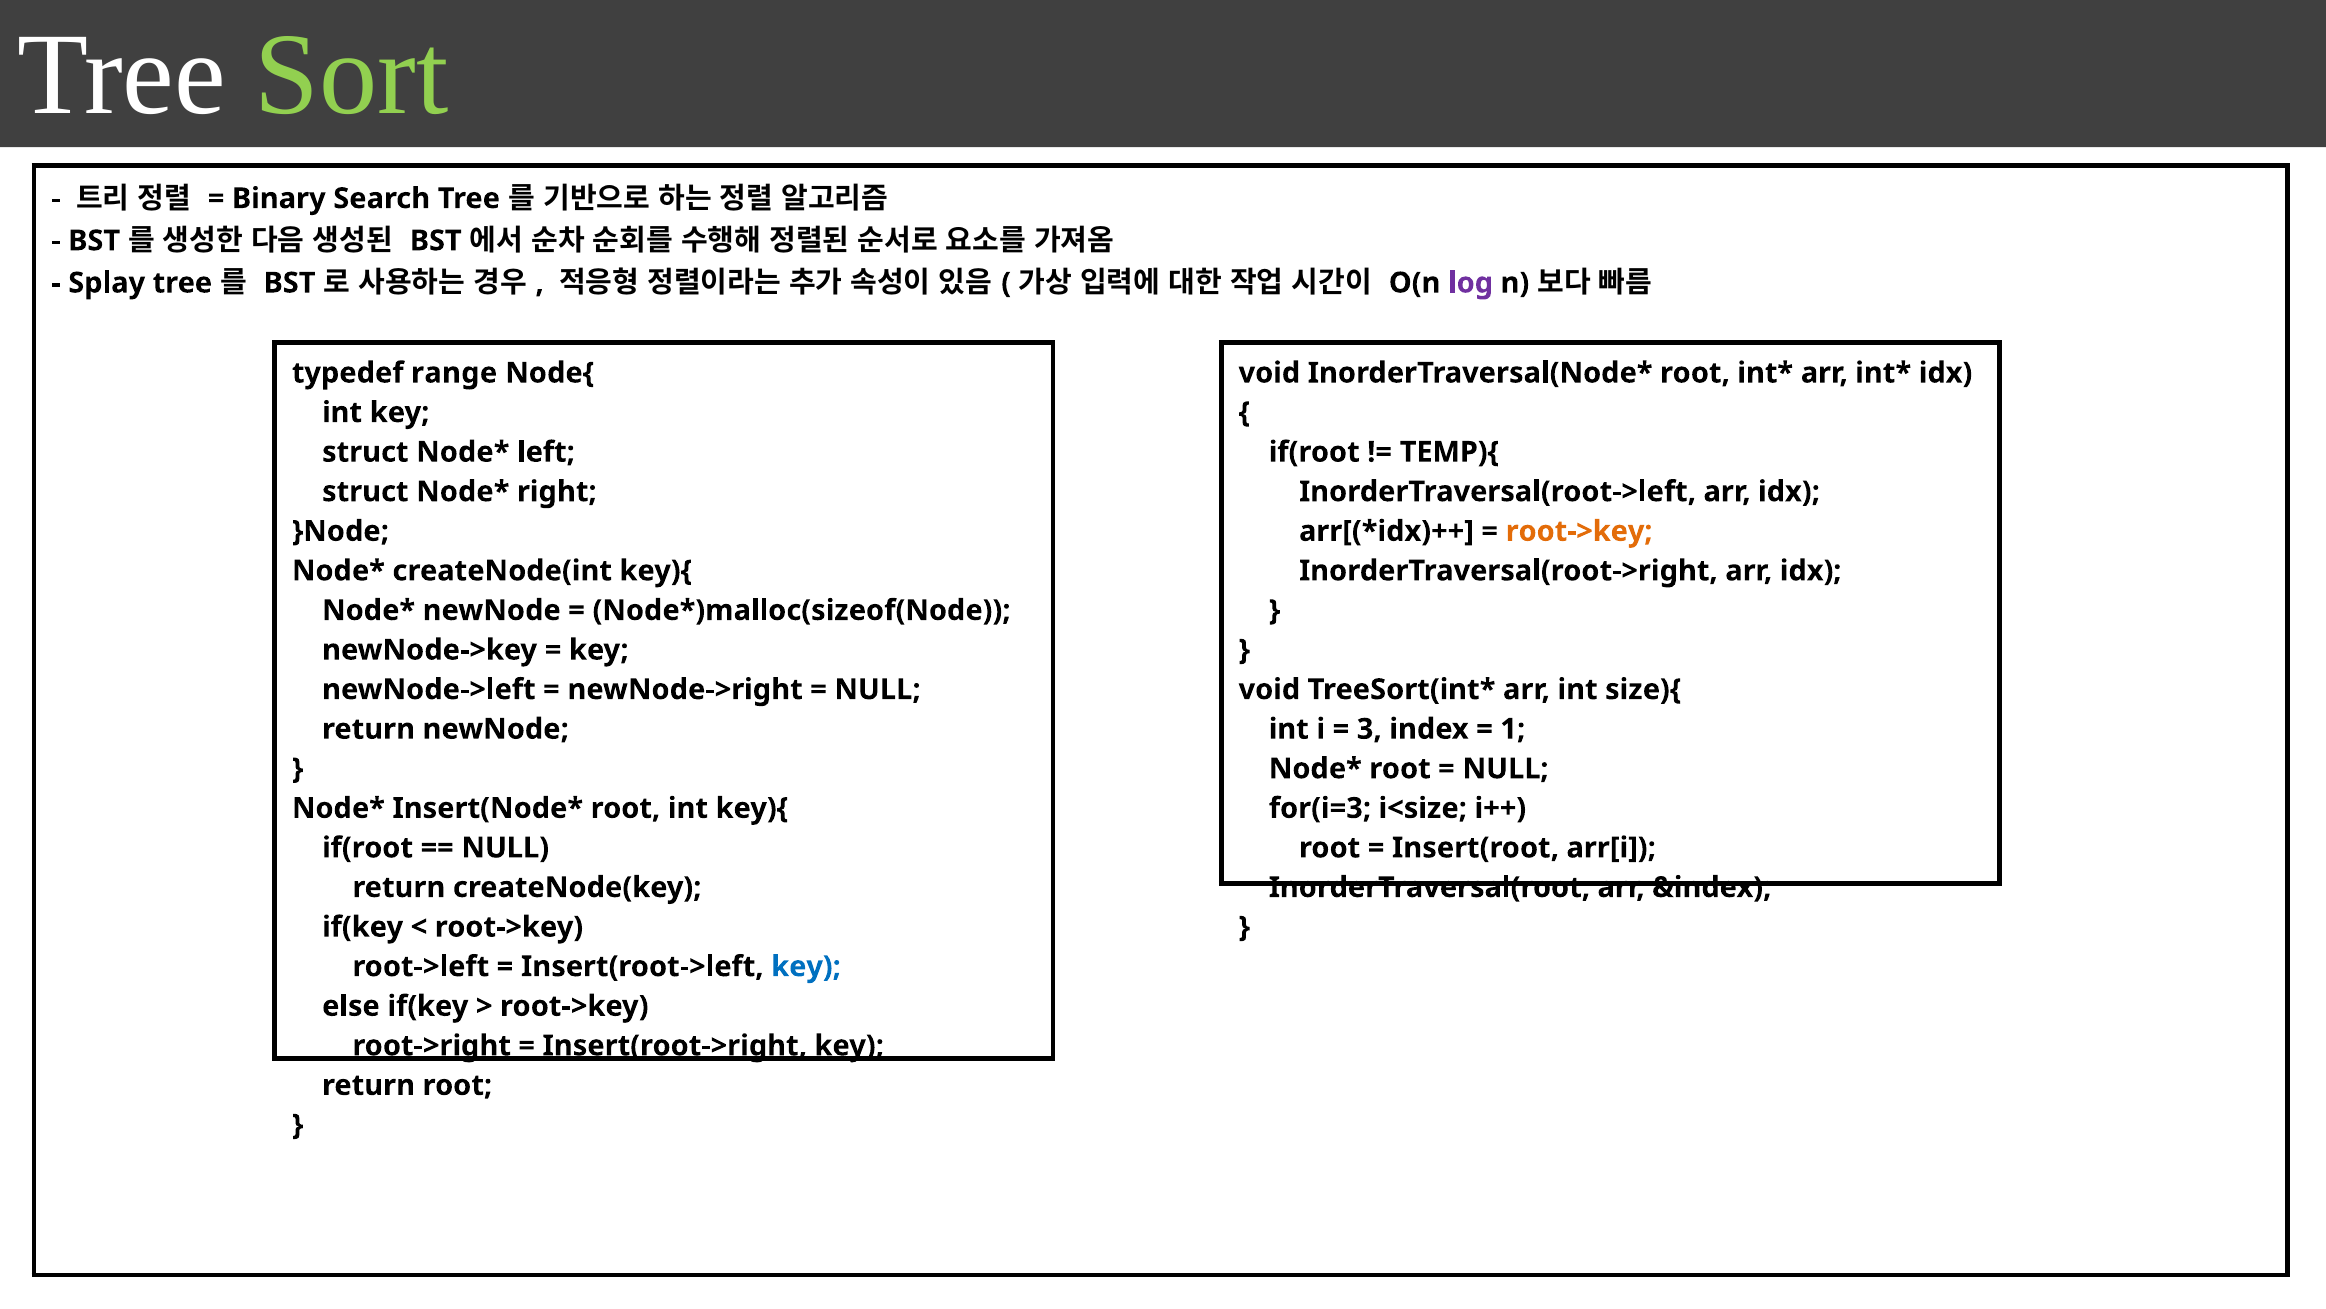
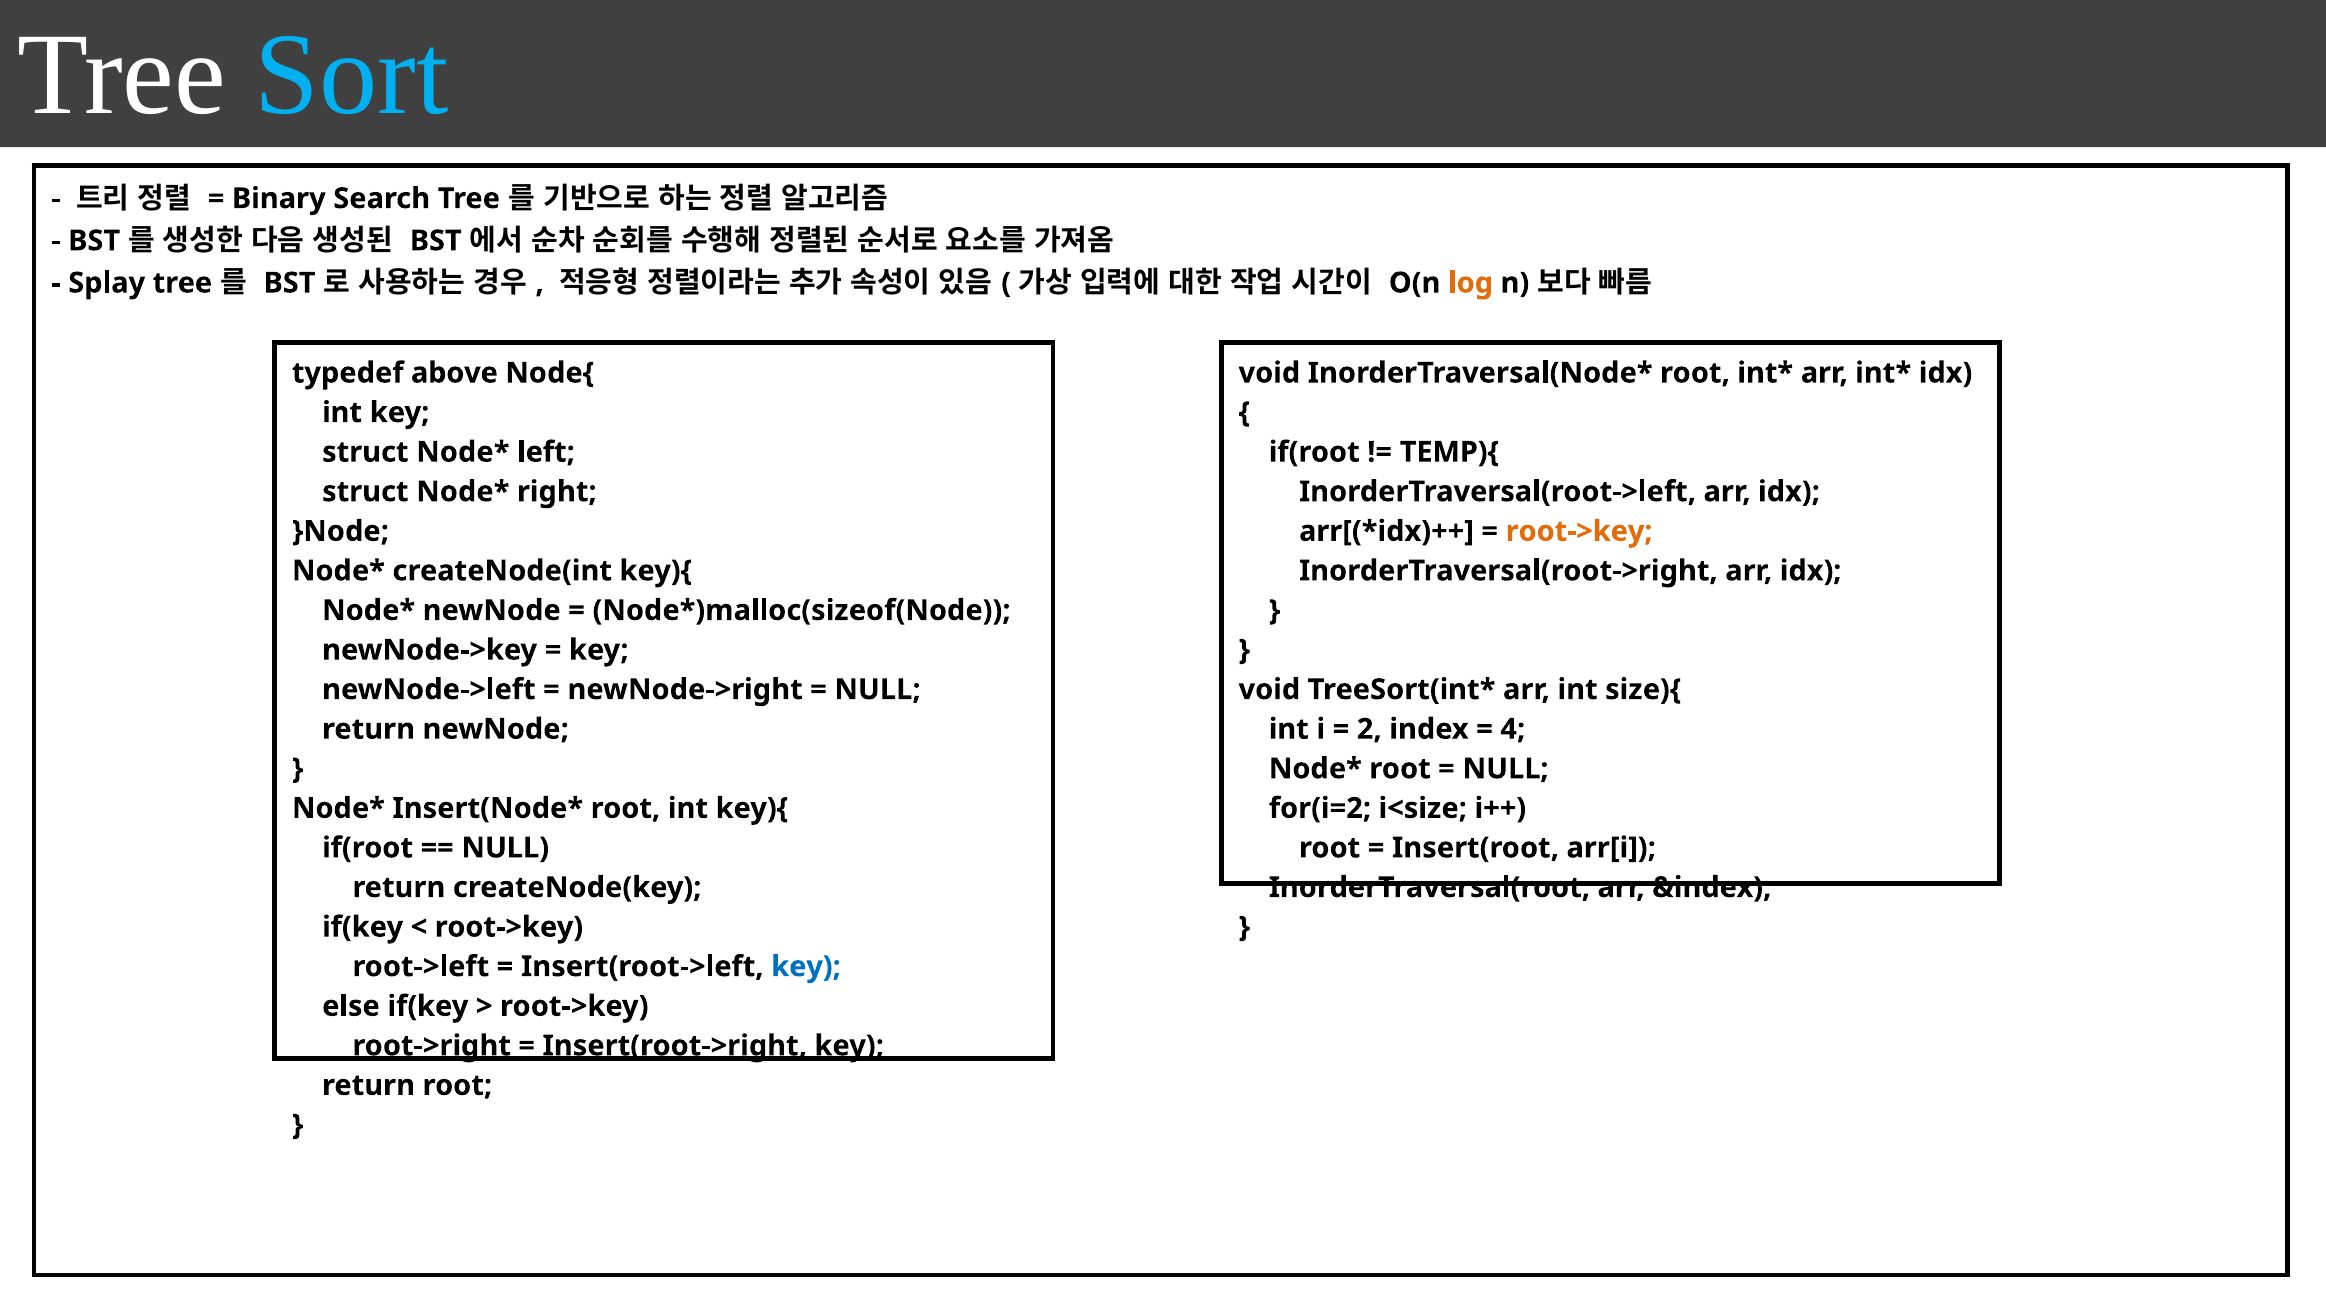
Sort colour: light green -> light blue (352, 75)
log colour: purple -> orange (1471, 283)
range: range -> above (454, 373)
3: 3 -> 2 (1369, 729)
1: 1 -> 4 (1513, 729)
for(i=3: for(i=3 -> for(i=2 (1320, 808)
